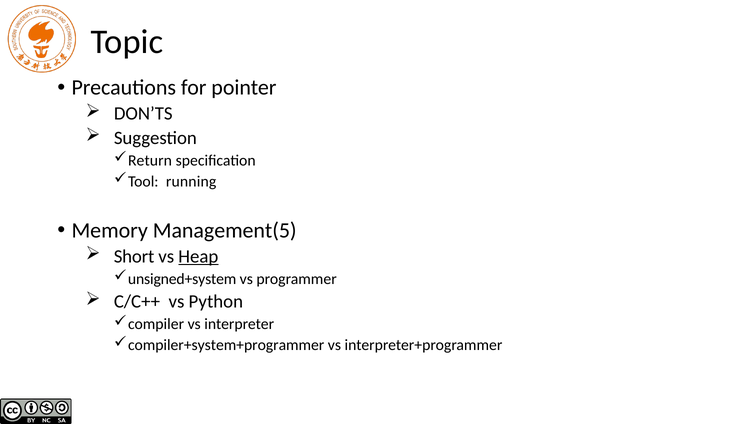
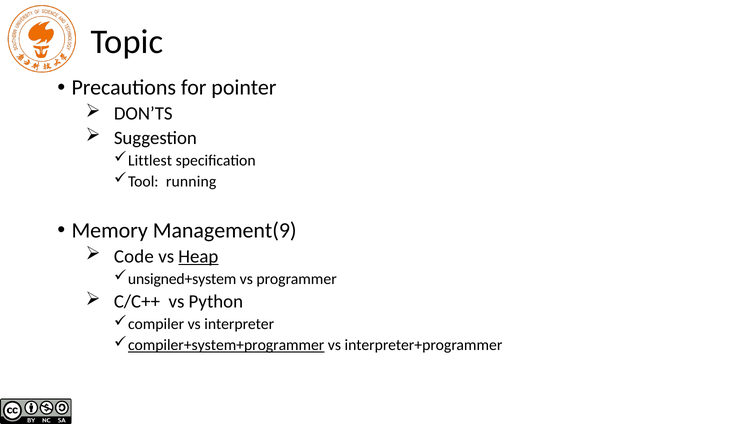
Return: Return -> Littlest (150, 160)
Management(5: Management(5 -> Management(9 (225, 230)
Short: Short -> Code (134, 256)
compiler+system+programmer underline: none -> present (226, 345)
